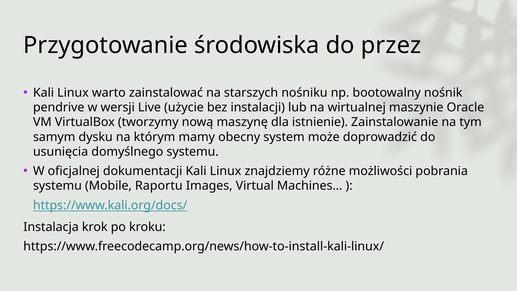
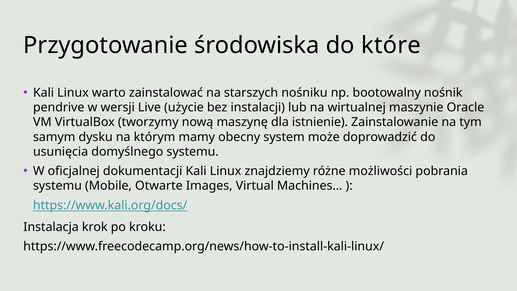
przez: przez -> które (391, 45)
Raportu: Raportu -> Otwarte (159, 186)
